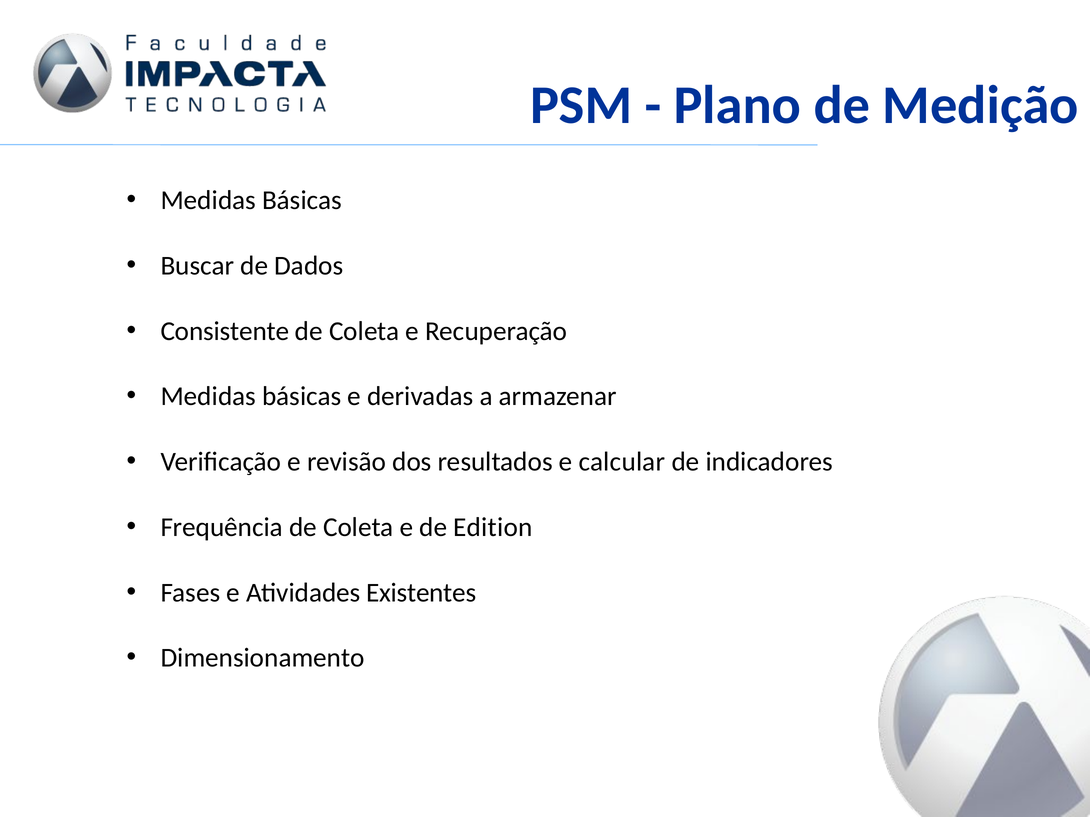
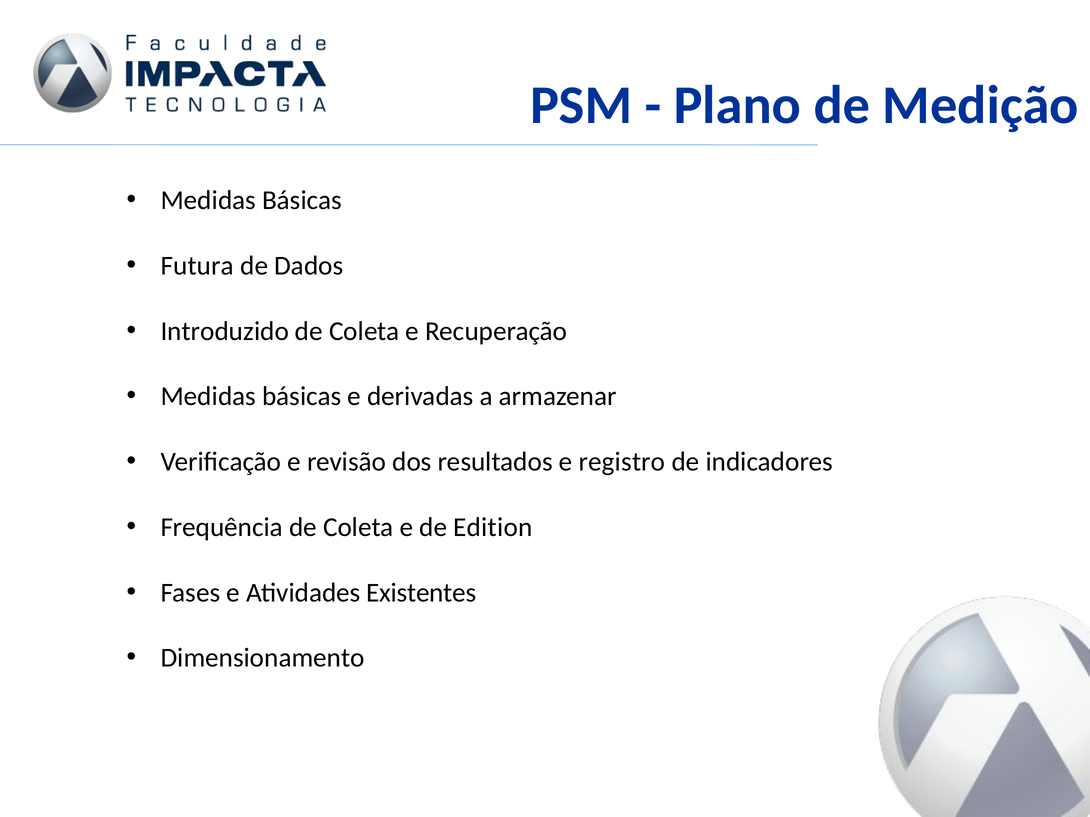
Buscar: Buscar -> Futura (197, 266)
Consistente: Consistente -> Introduzido (225, 331)
calcular: calcular -> registro (622, 462)
